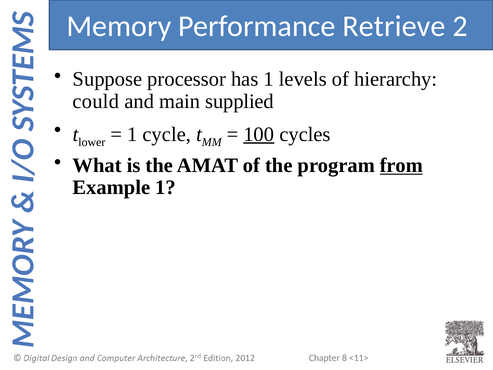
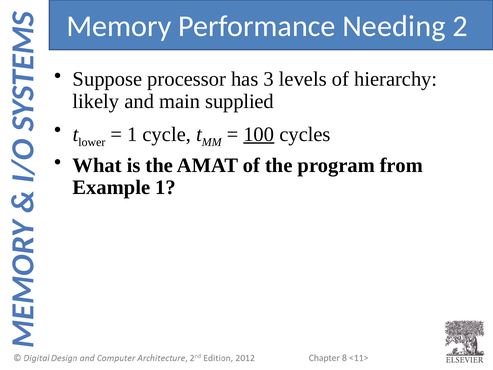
Retrieve: Retrieve -> Needing (394, 26)
has 1: 1 -> 3 (269, 79)
could: could -> likely (96, 101)
from underline: present -> none (401, 165)
